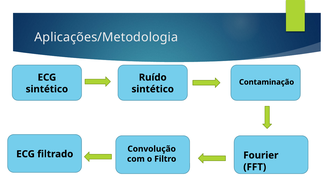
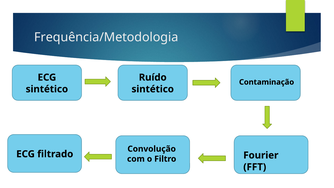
Aplicações/Metodologia: Aplicações/Metodologia -> Frequência/Metodologia (106, 37)
